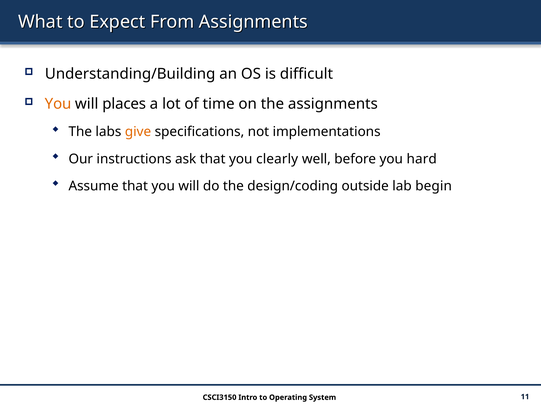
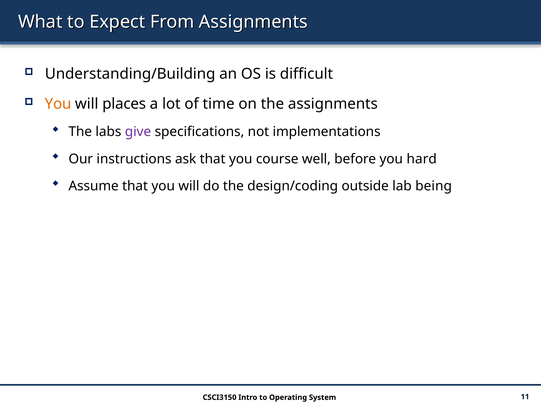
give colour: orange -> purple (138, 132)
clearly: clearly -> course (277, 159)
begin: begin -> being (434, 186)
